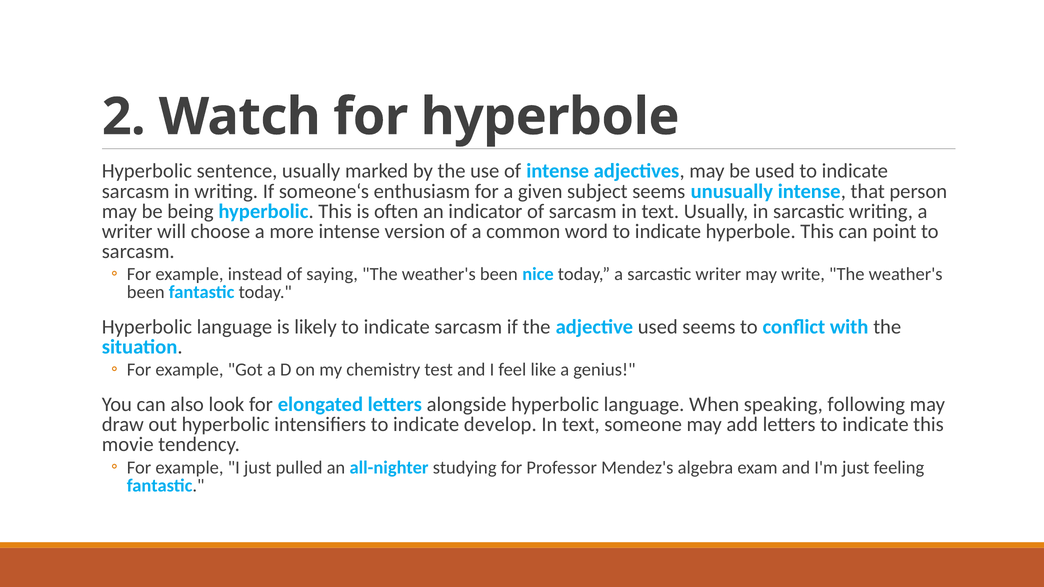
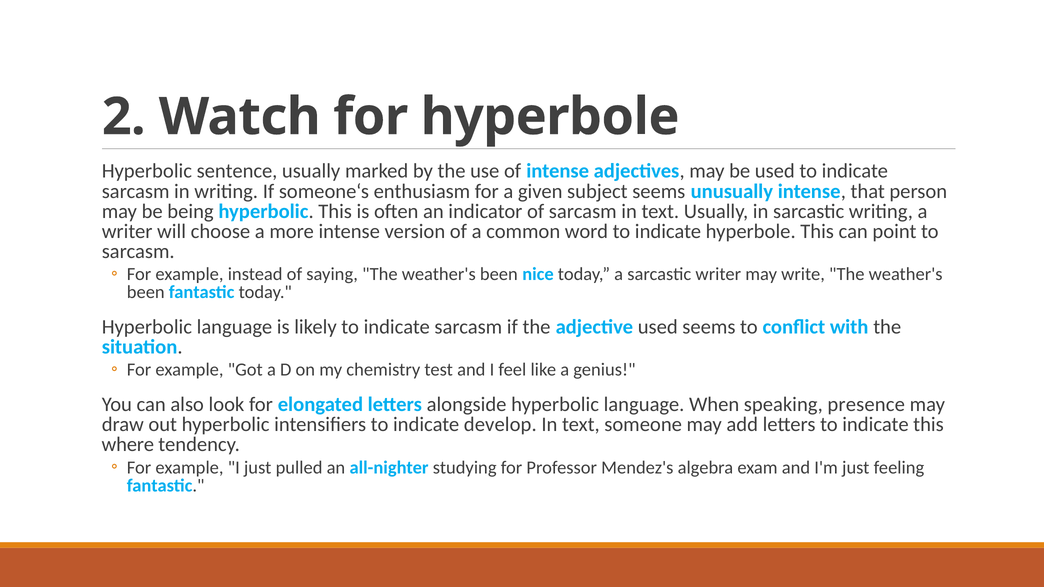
following: following -> presence (866, 405)
movie: movie -> where (128, 445)
